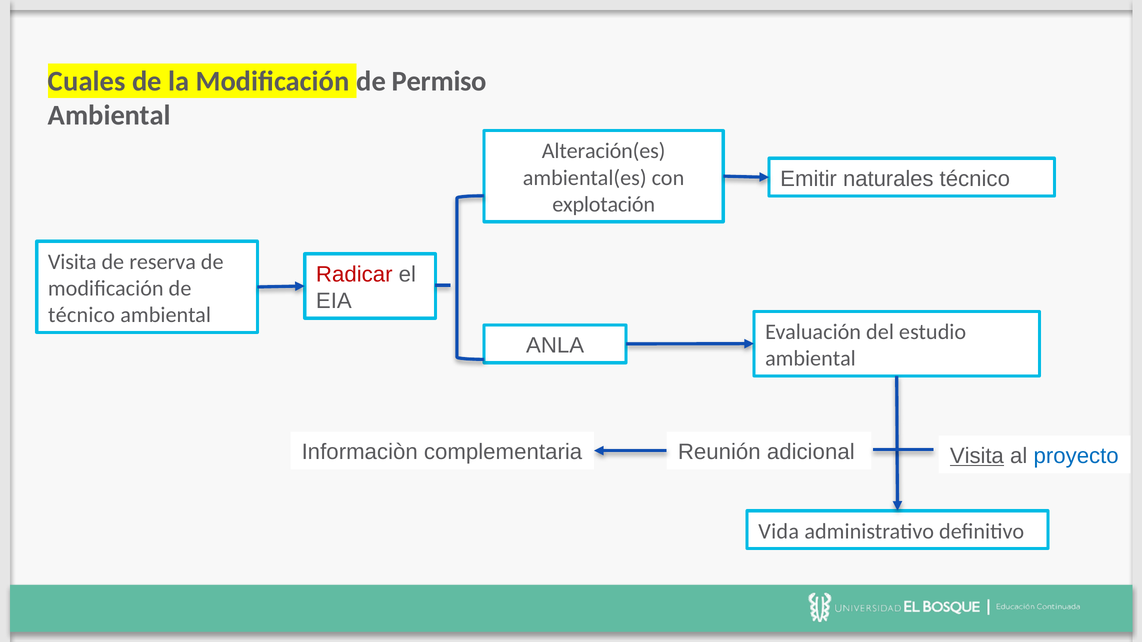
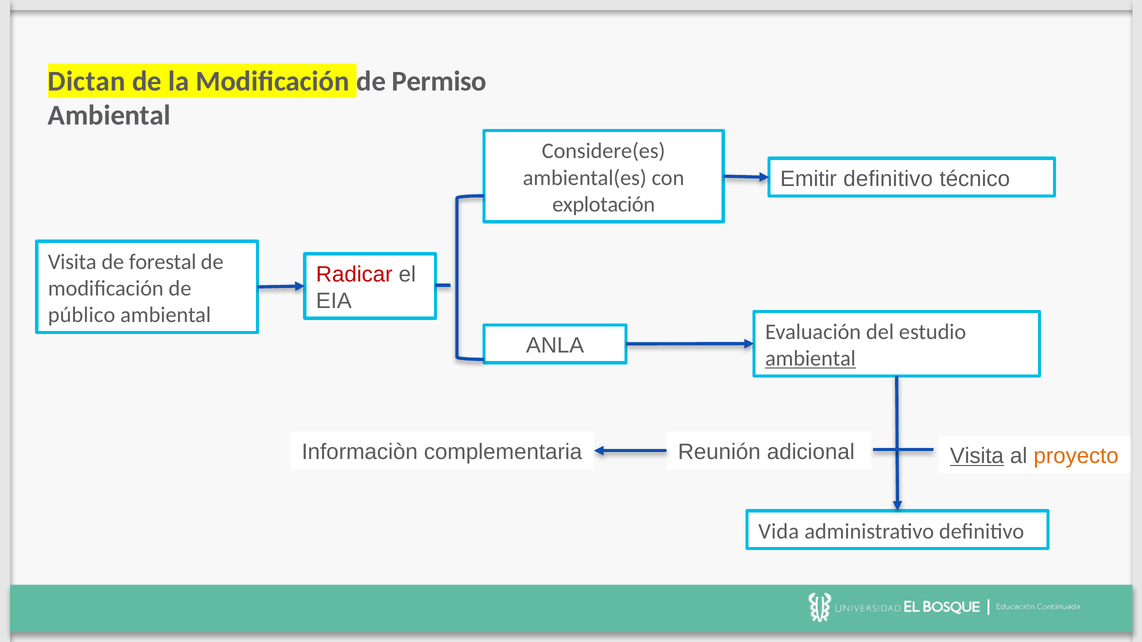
Cuales: Cuales -> Dictan (87, 81)
Alteración(es: Alteración(es -> Considere(es (604, 151)
Emitir naturales: naturales -> definitivo (888, 179)
reserva: reserva -> forestal (163, 262)
técnico: técnico -> público (82, 315)
ambiental underline: none -> present (810, 359)
proyecto colour: blue -> orange (1076, 456)
